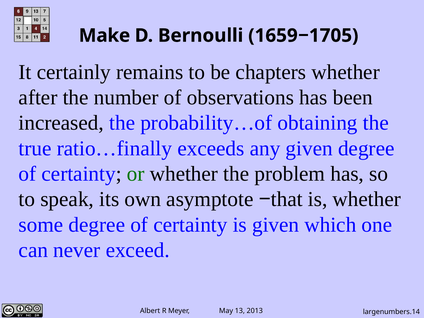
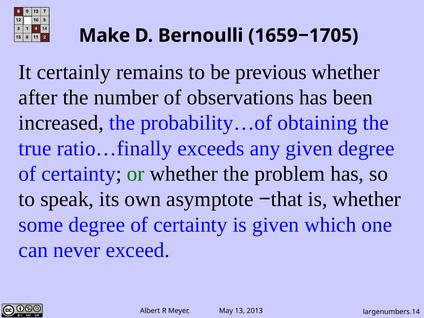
chapters: chapters -> previous (271, 72)
